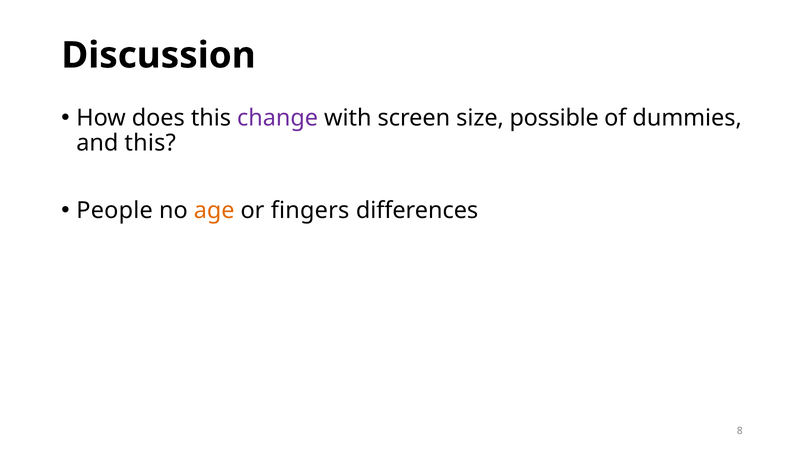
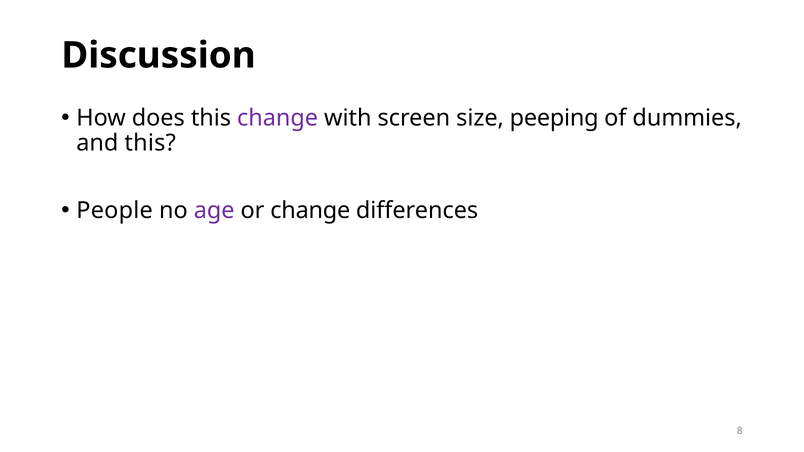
possible: possible -> peeping (554, 118)
age colour: orange -> purple (214, 211)
or fingers: fingers -> change (310, 211)
